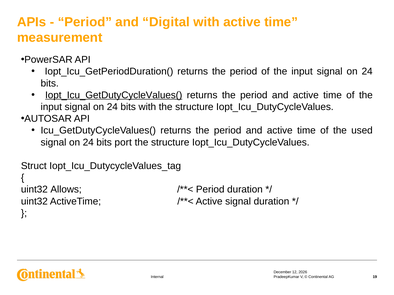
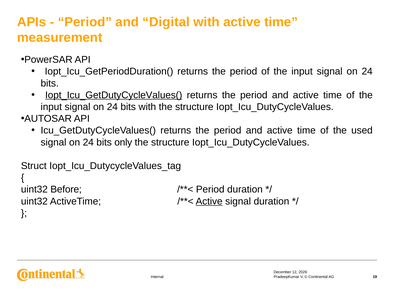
port: port -> only (123, 143)
Allows: Allows -> Before (66, 190)
Active underline: none -> present (209, 202)
